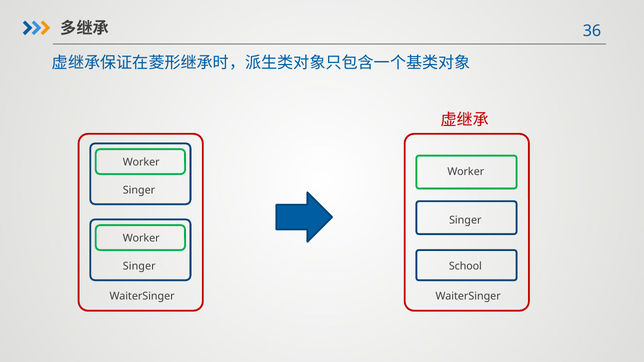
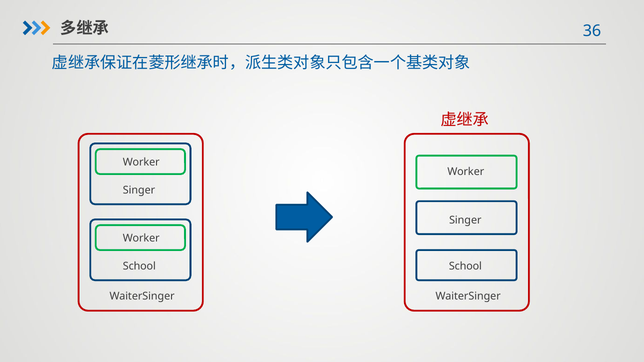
Singer: Singer -> School (139, 266)
